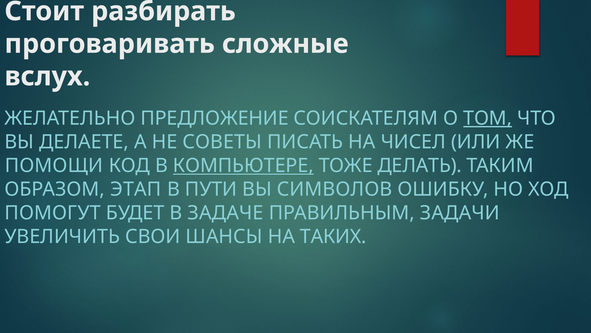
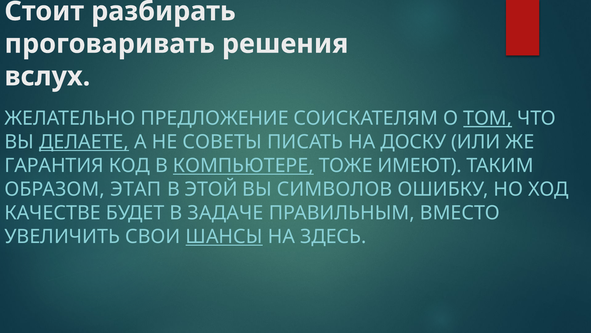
сложные: сложные -> решения (285, 44)
ДЕЛАЕТЕ underline: none -> present (84, 142)
ЧИСЕЛ: ЧИСЕЛ -> ДОСКУ (413, 142)
ПОМОЩИ: ПОМОЩИ -> ГАРАНТИЯ (54, 165)
ДЕЛАТЬ: ДЕЛАТЬ -> ИМЕЮТ (420, 165)
ПУТИ: ПУТИ -> ЭТОЙ (211, 189)
ПОМОГУТ: ПОМОГУТ -> КАЧЕСТВЕ (53, 213)
ЗАДАЧИ: ЗАДАЧИ -> ВМЕСТО (460, 213)
ШАНСЫ underline: none -> present (224, 236)
ТАКИХ: ТАКИХ -> ЗДЕСЬ (333, 236)
